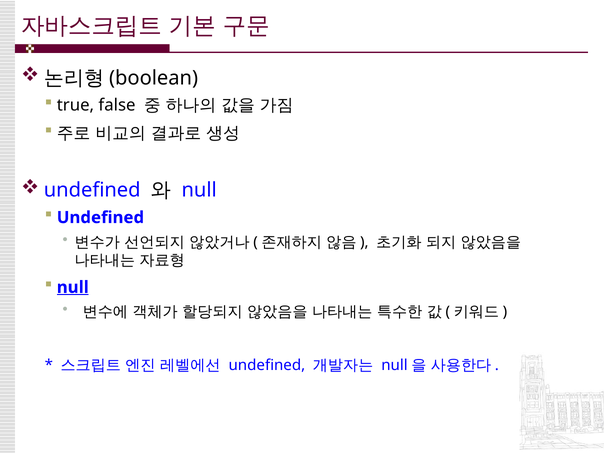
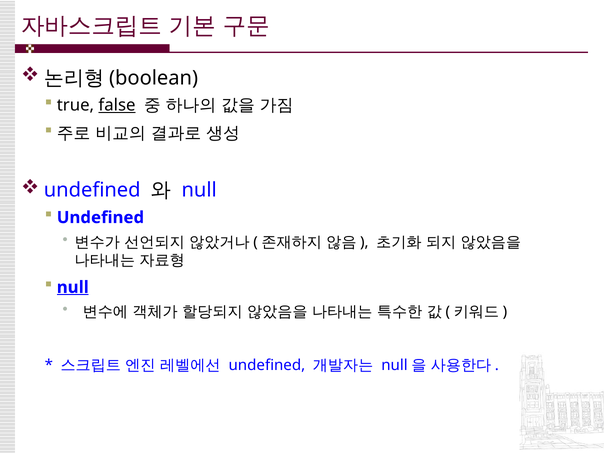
false underline: none -> present (117, 105)
